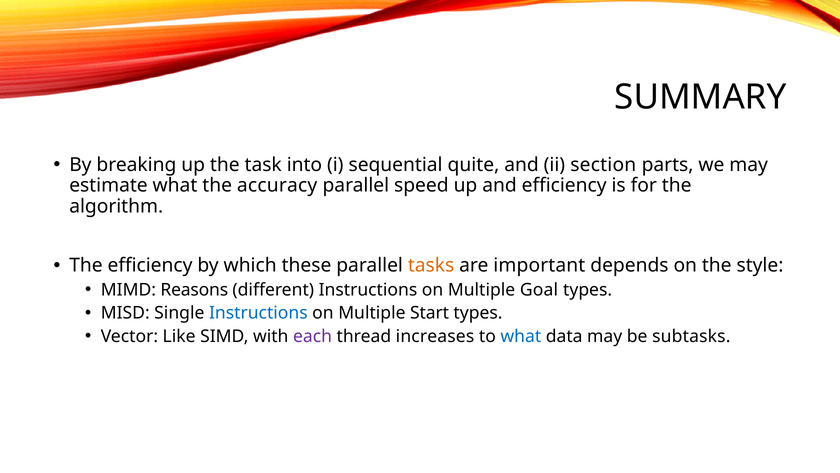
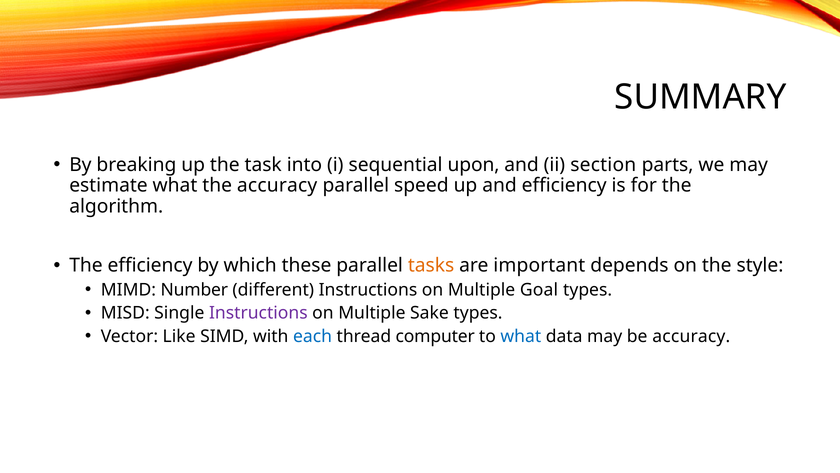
quite: quite -> upon (474, 165)
Reasons: Reasons -> Number (194, 289)
Instructions colour: blue -> purple (258, 313)
Start: Start -> Sake (429, 313)
each colour: purple -> blue (313, 336)
increases: increases -> computer (435, 336)
be subtasks: subtasks -> accuracy (691, 336)
